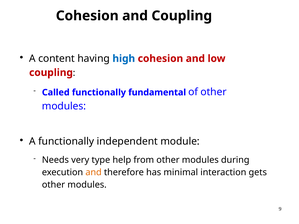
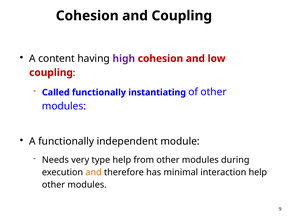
high colour: blue -> purple (124, 59)
fundamental: fundamental -> instantiating (157, 93)
interaction gets: gets -> help (258, 172)
